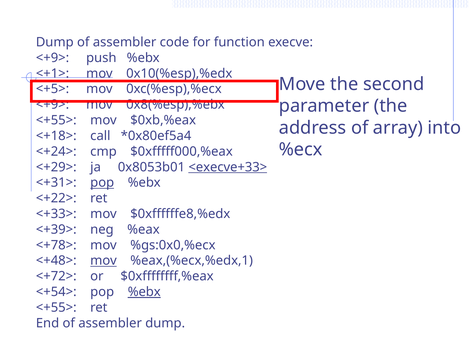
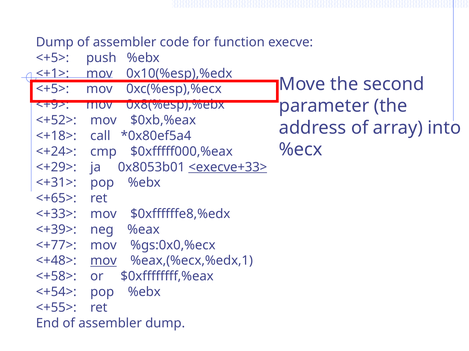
<+9>: <+9> -> <+5> (53, 58)
<+55>: <+55> -> <+52> (56, 121)
pop underline: present -> none (102, 183)
<+22>: <+22> -> <+65> (56, 199)
<+78>: <+78> -> <+77> (56, 246)
<+72>: <+72> -> <+58> (56, 277)
%ebx underline: present -> none (144, 293)
